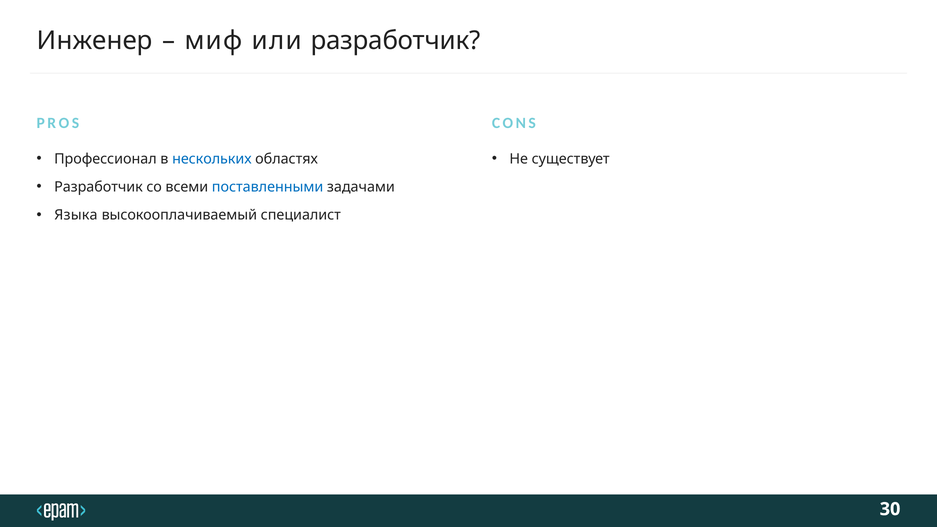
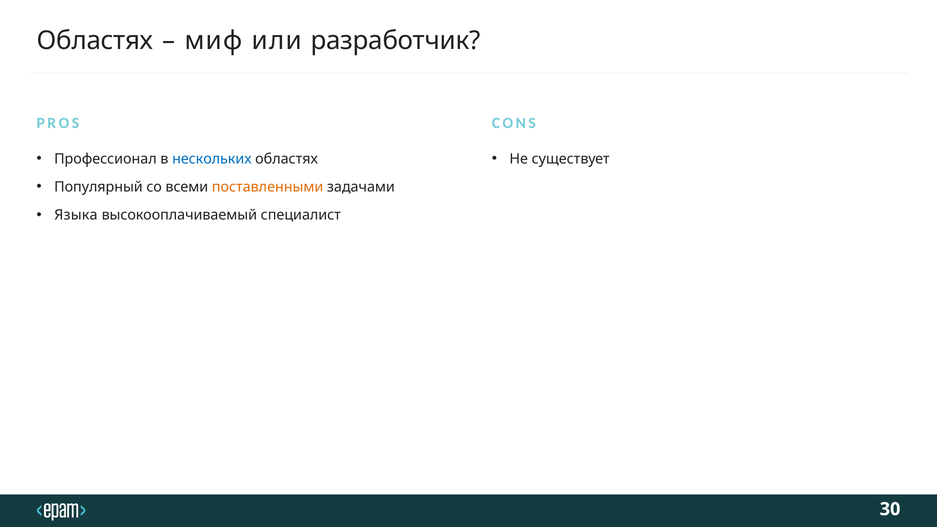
Инженер: Инженер -> Областях (95, 41)
Разработчик: Разработчик -> Популярный (98, 187)
поставленными colour: blue -> orange (268, 187)
